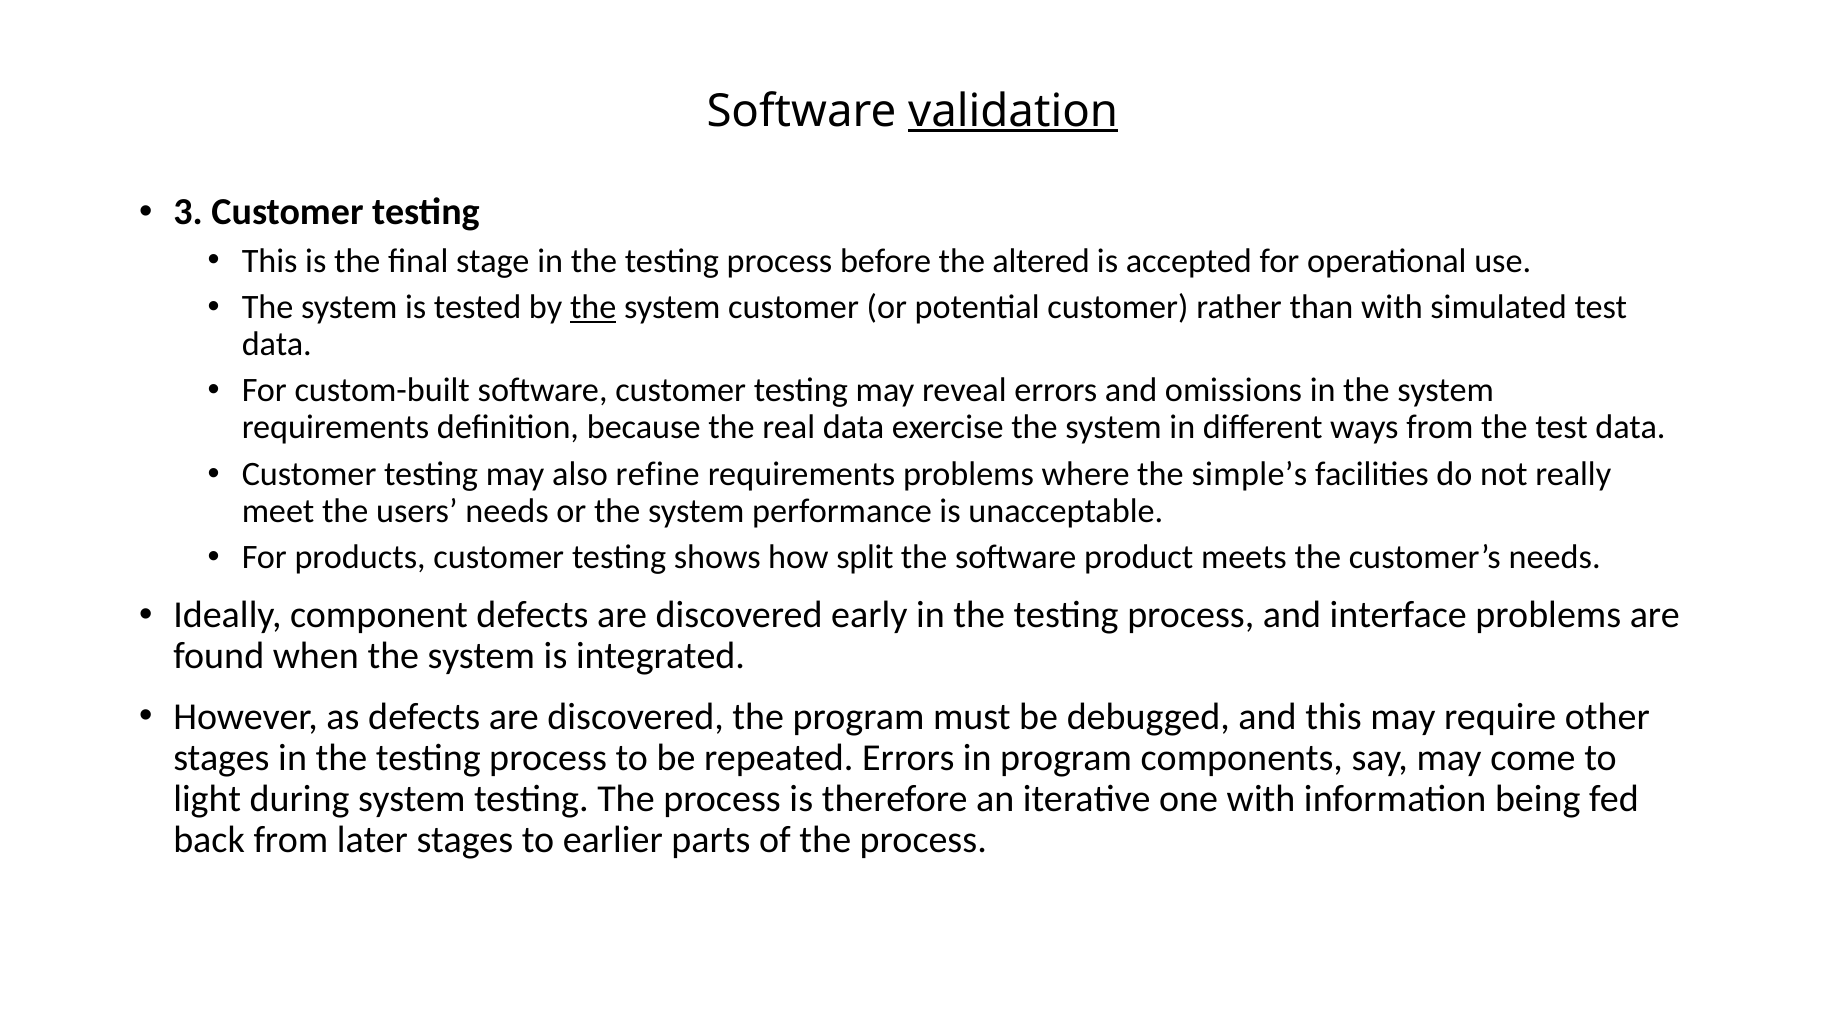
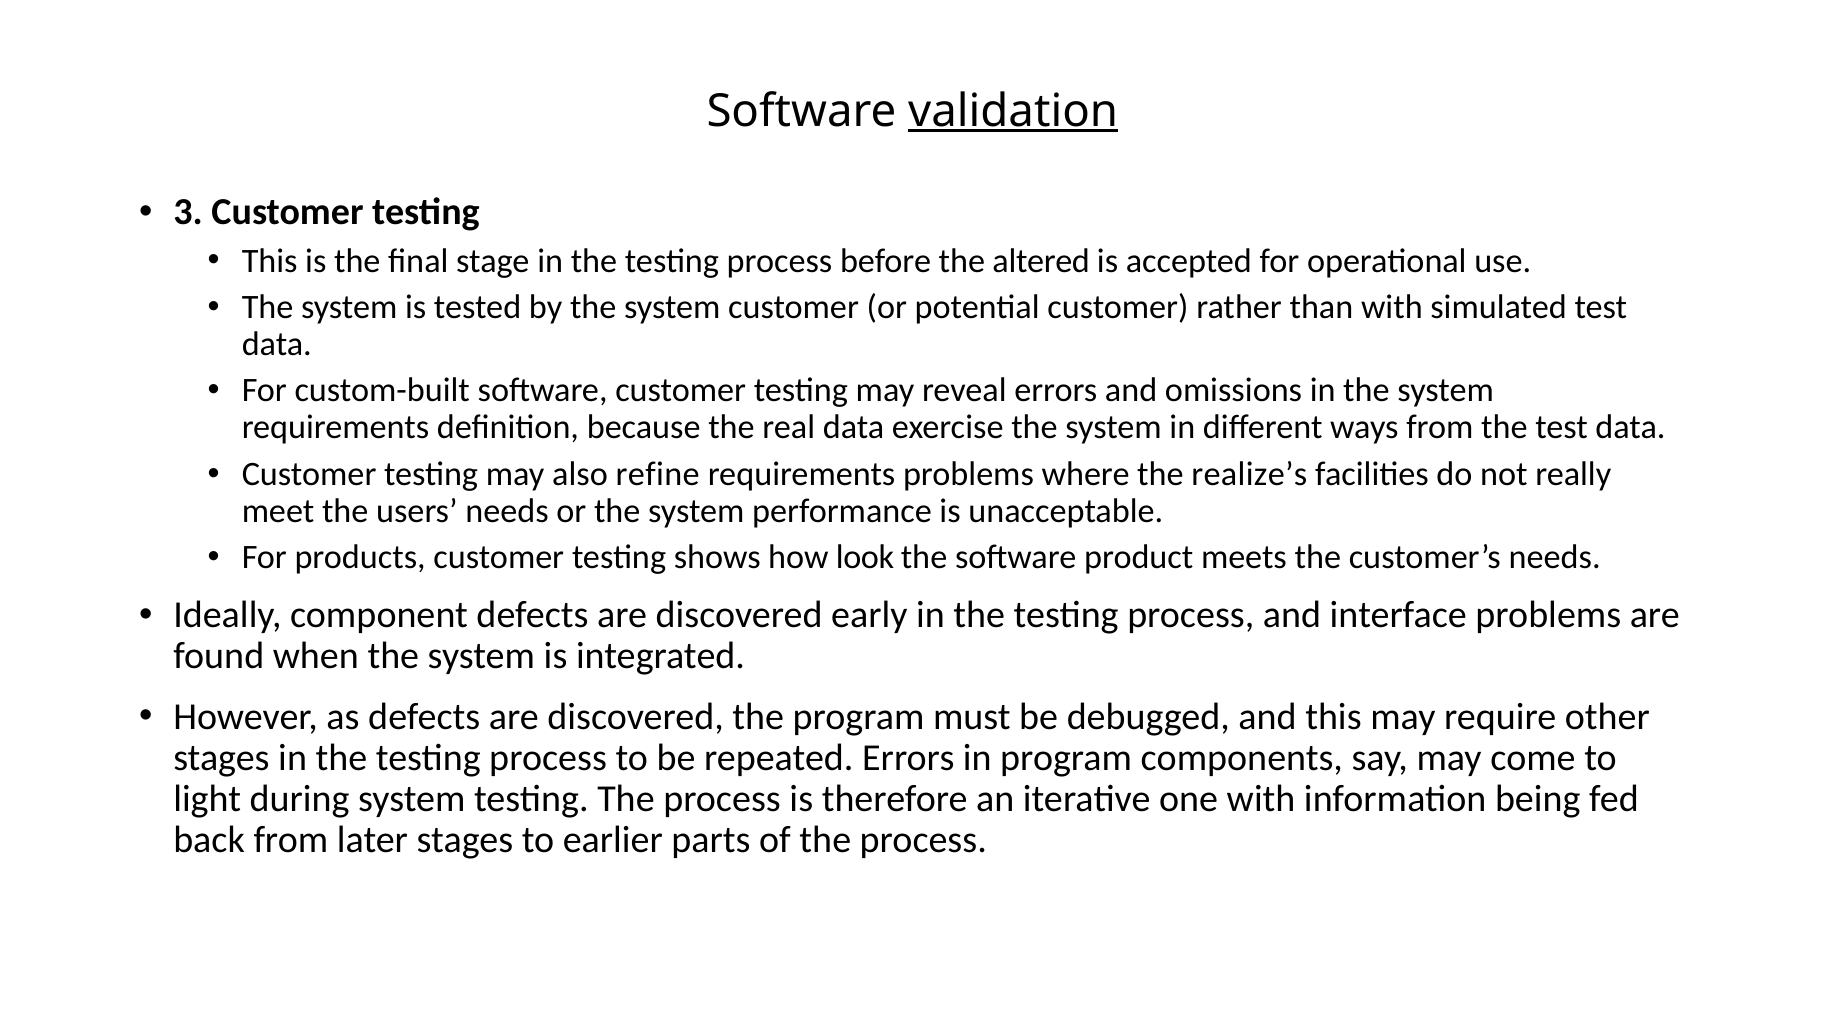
the underline: present -> none (593, 307)
simple’s: simple’s -> realize’s (1249, 474)
split: split -> look (865, 558)
